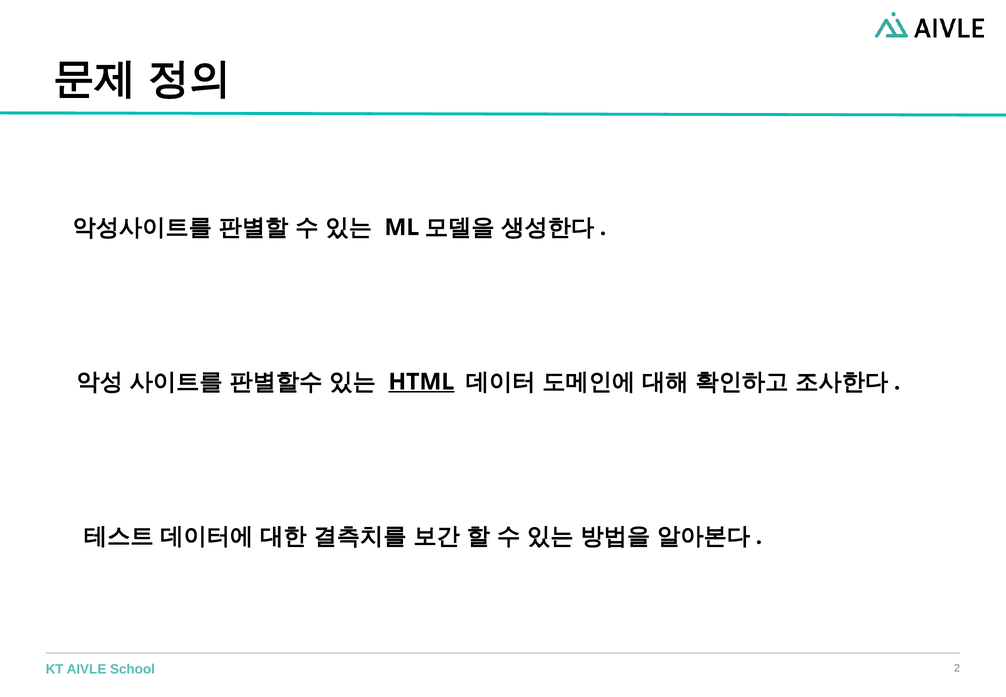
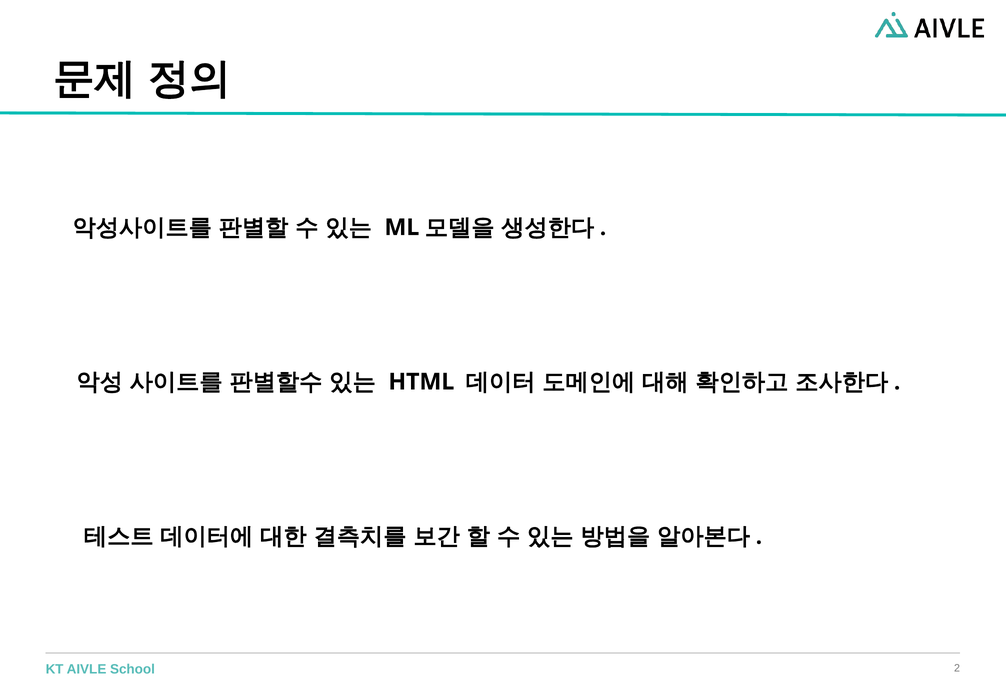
HTML underline: present -> none (421, 381)
